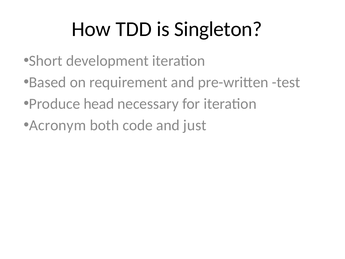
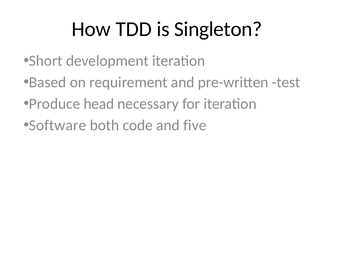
Acronym: Acronym -> Software (58, 125)
just: just -> five (195, 125)
